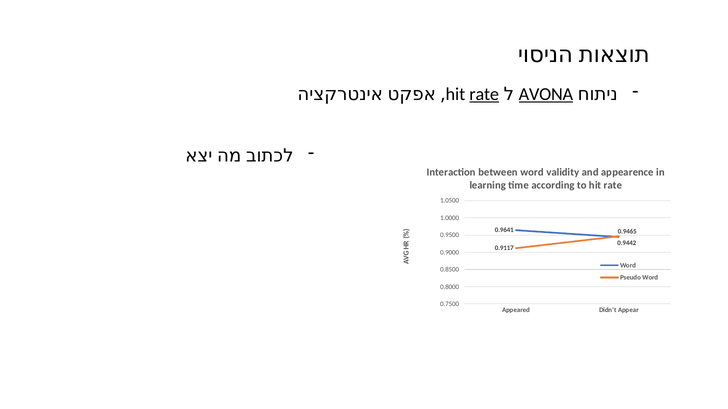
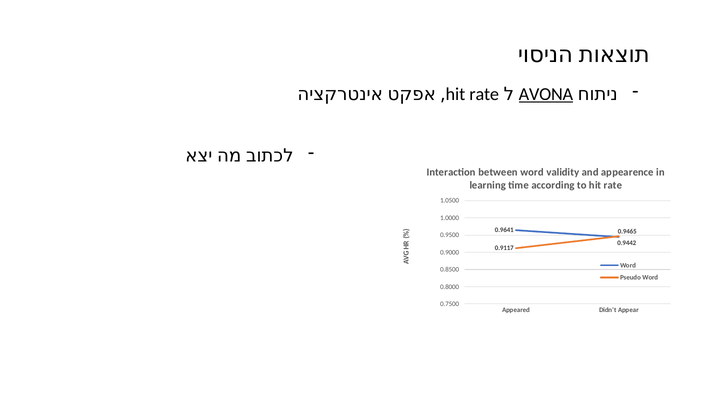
rate underline: present -> none (484, 94)
